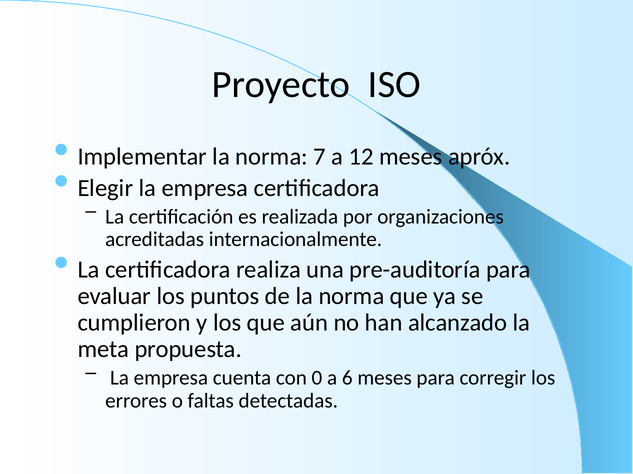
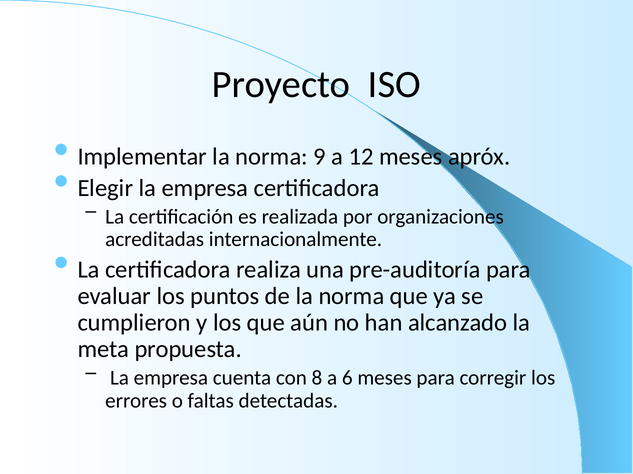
7: 7 -> 9 (320, 157)
0: 0 -> 8 (317, 379)
